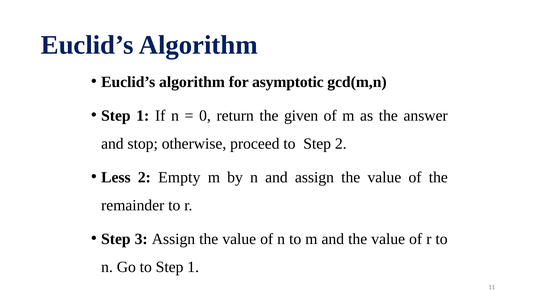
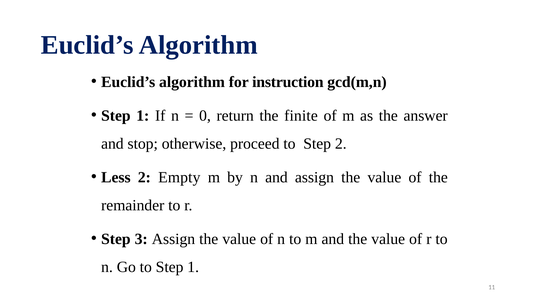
asymptotic: asymptotic -> instruction (288, 82)
given: given -> finite (301, 116)
